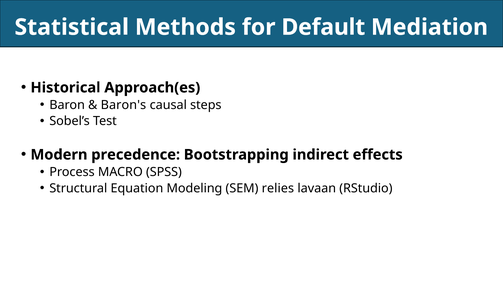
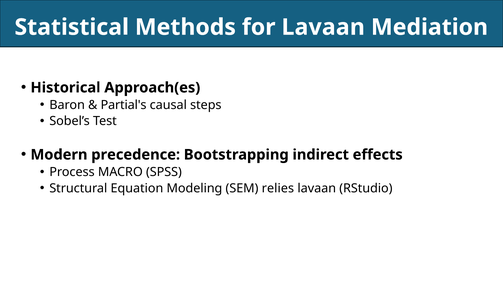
for Default: Default -> Lavaan (323, 27)
Baron's: Baron's -> Partial's (124, 105)
